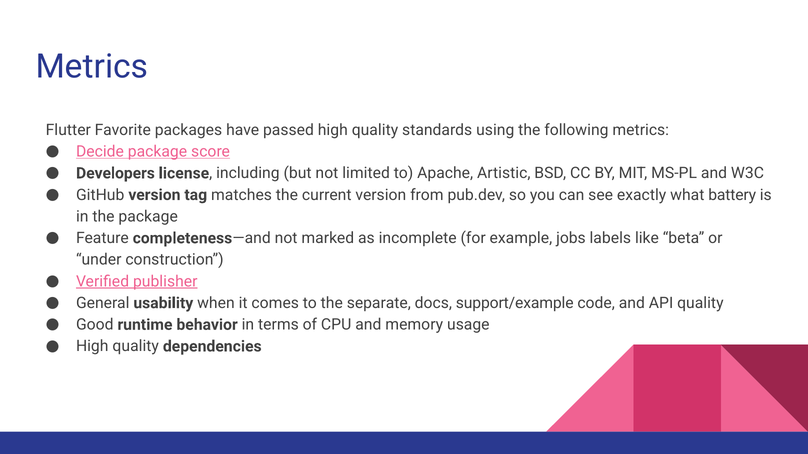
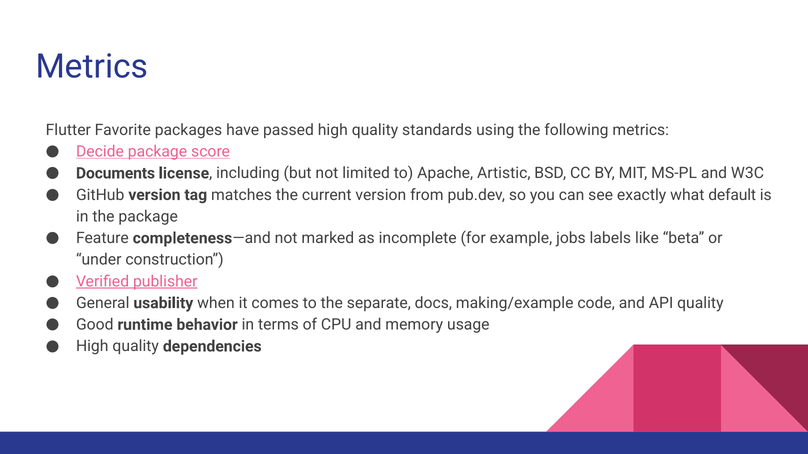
Developers: Developers -> Documents (115, 173)
battery: battery -> default (732, 195)
support/example: support/example -> making/example (515, 303)
